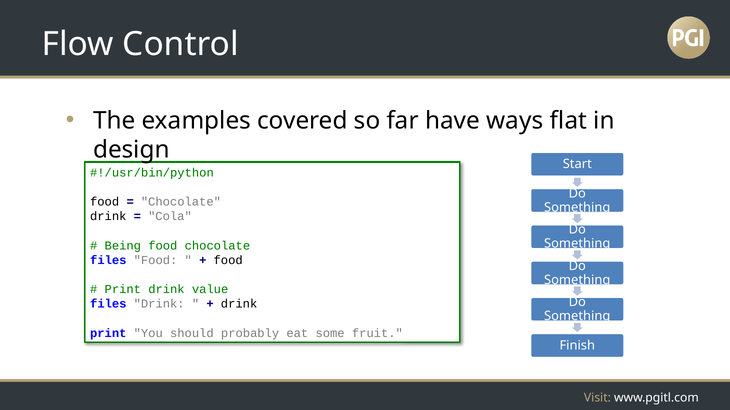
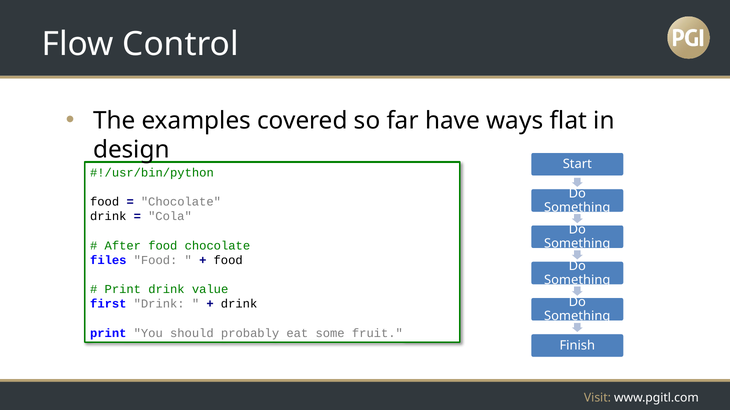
Being: Being -> After (123, 246)
files: files -> first (108, 304)
